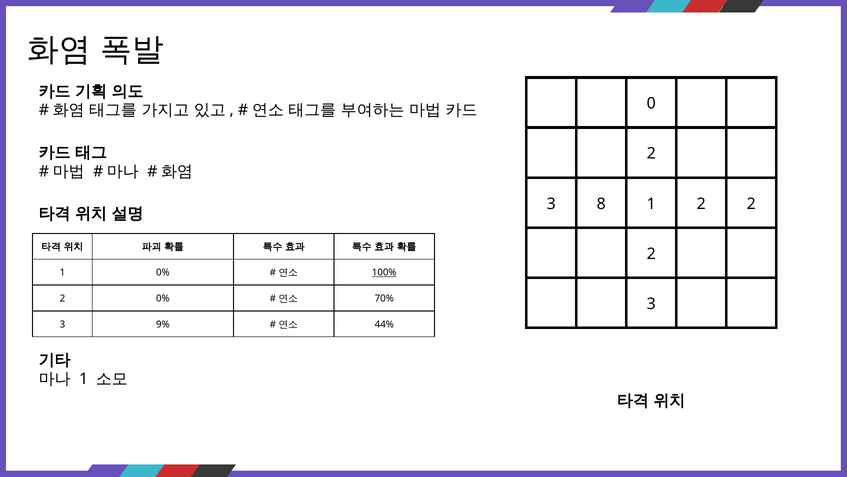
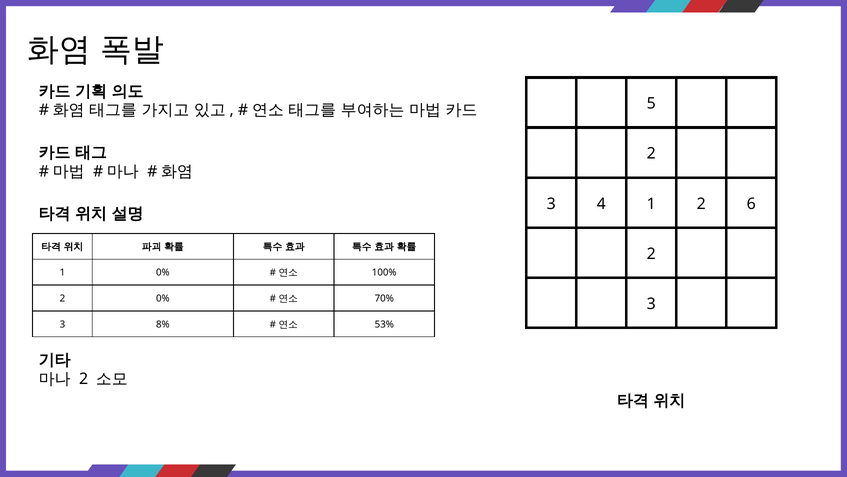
0: 0 -> 5 (651, 104)
8: 8 -> 4 (601, 204)
1 2 2: 2 -> 6 (751, 204)
100% underline: present -> none (384, 272)
9%: 9% -> 8% (163, 324)
44%: 44% -> 53% (384, 324)
1: 1 -> 2 (84, 378)
